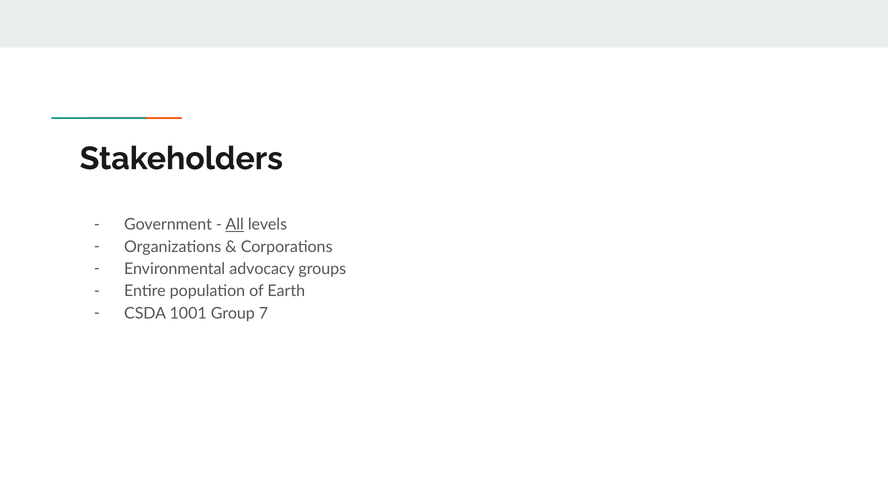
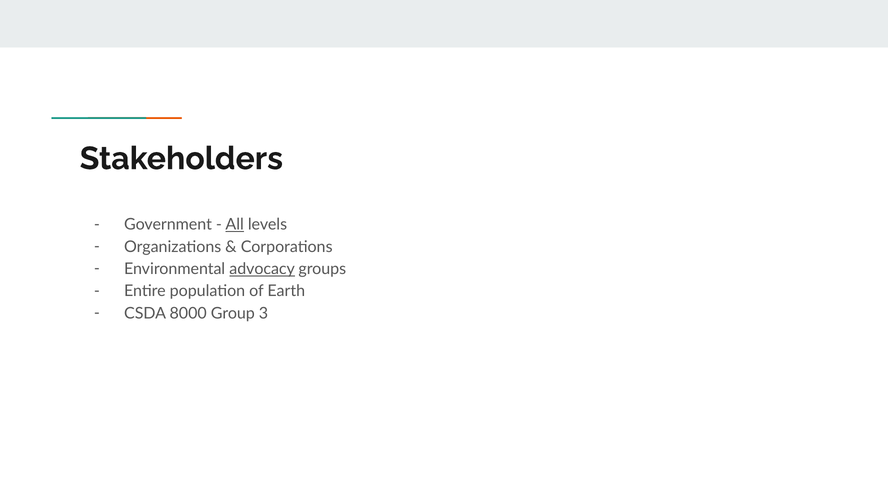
advocacy underline: none -> present (262, 269)
1001: 1001 -> 8000 (188, 313)
7: 7 -> 3 (263, 313)
